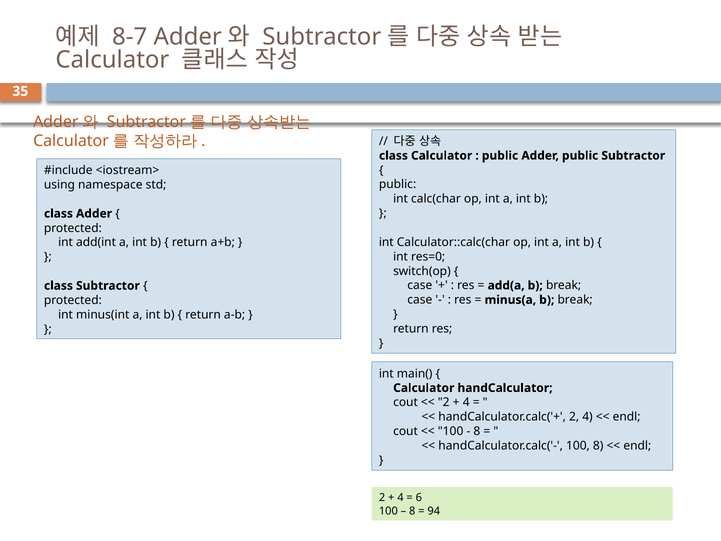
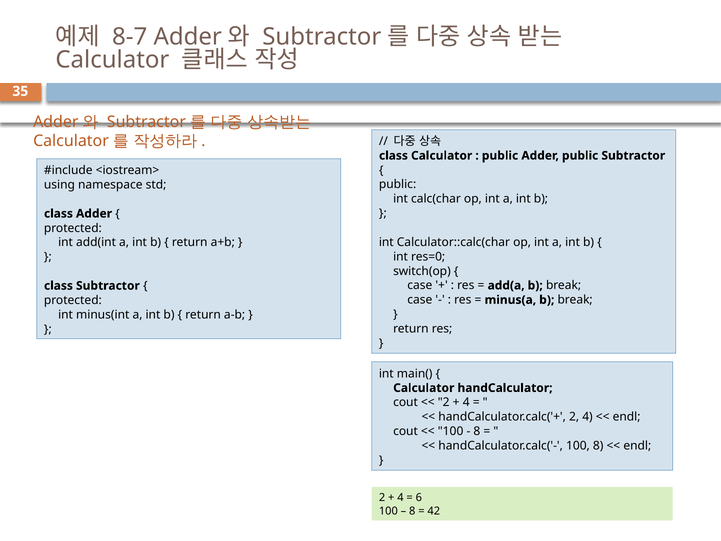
94: 94 -> 42 (434, 511)
